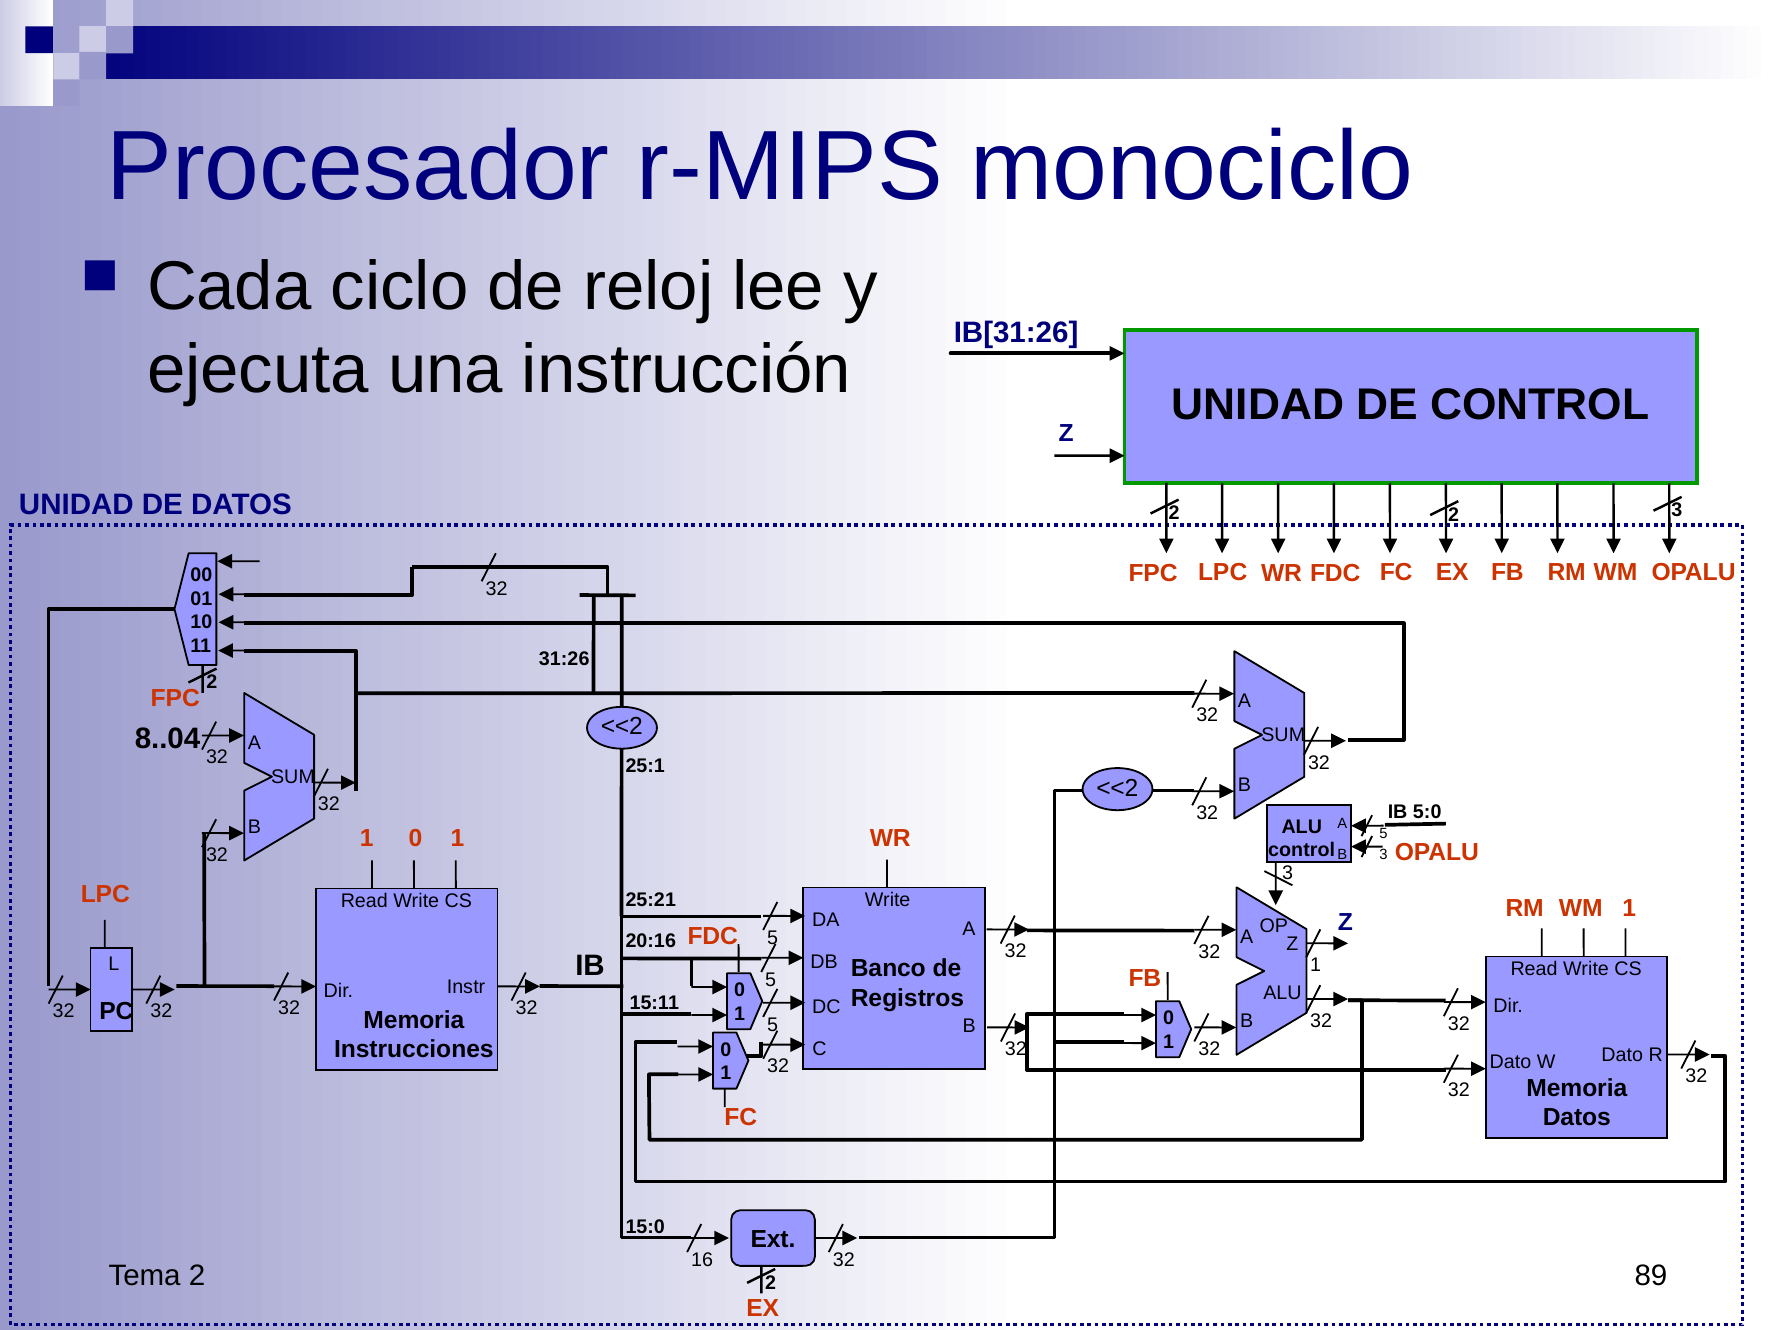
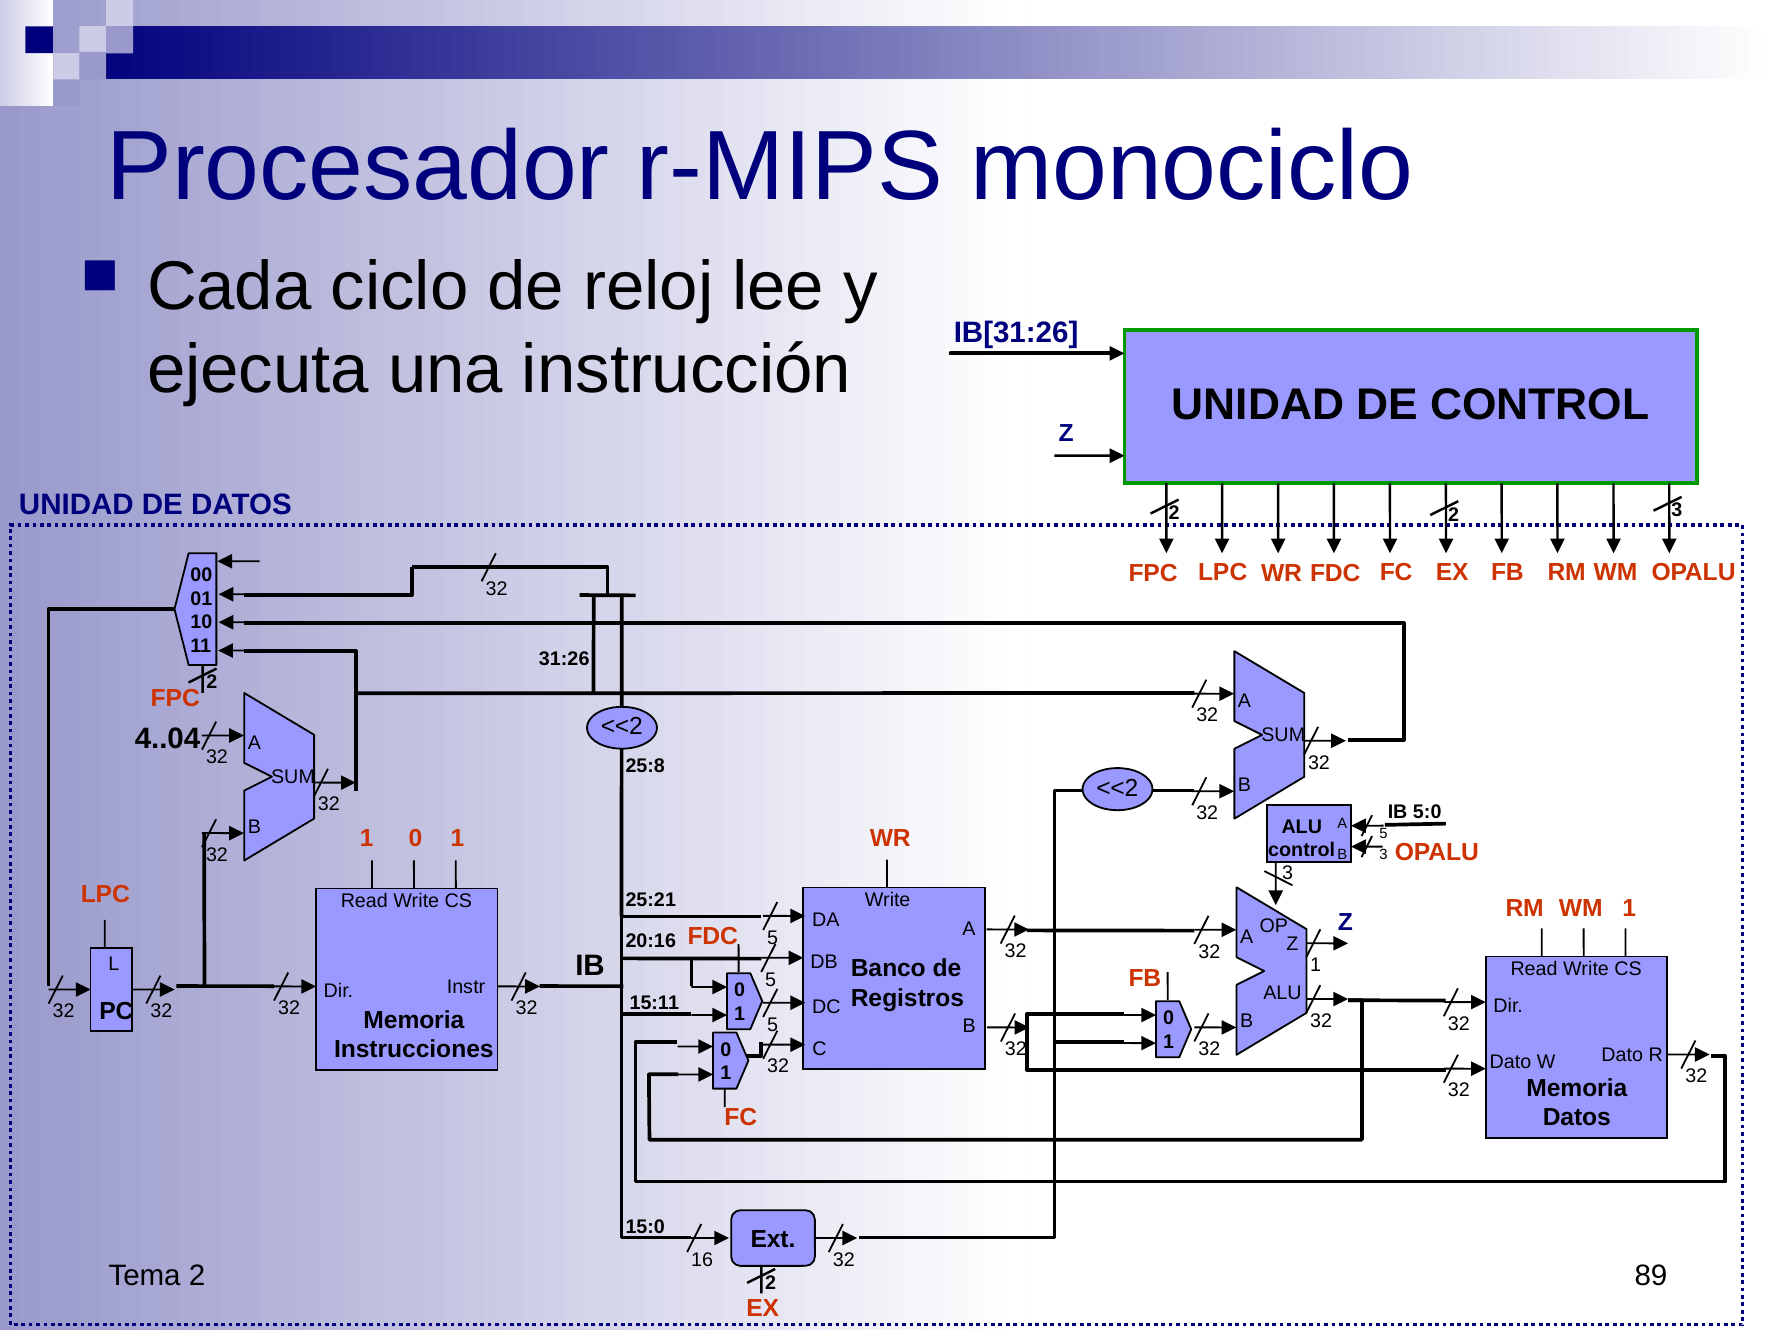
8..04: 8..04 -> 4..04 (168, 739)
25:1: 25:1 -> 25:8 (645, 766)
